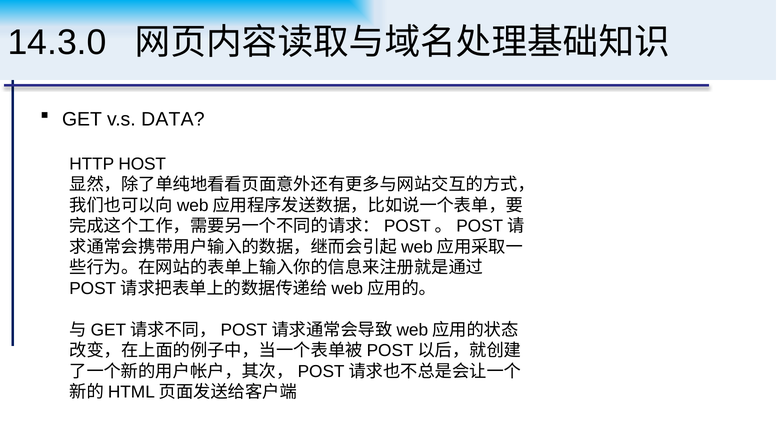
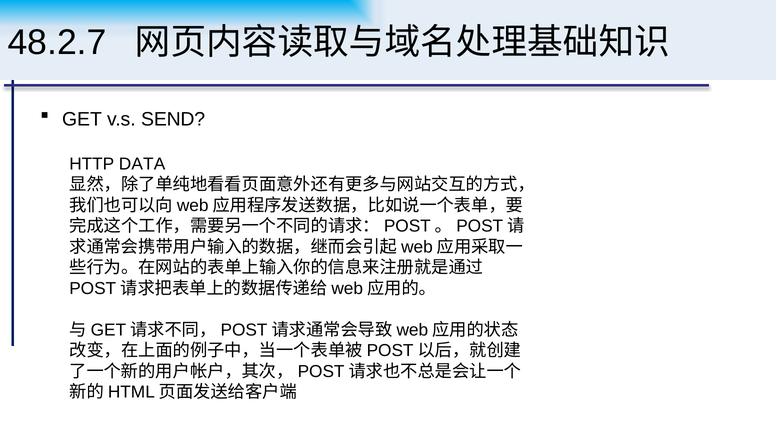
14.3.0: 14.3.0 -> 48.2.7 (57, 42)
DATA: DATA -> SEND (173, 119)
HOST: HOST -> DATA (142, 164)
